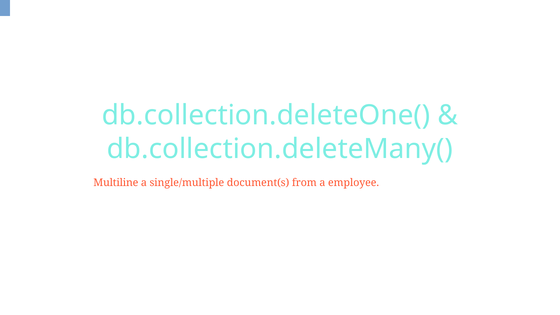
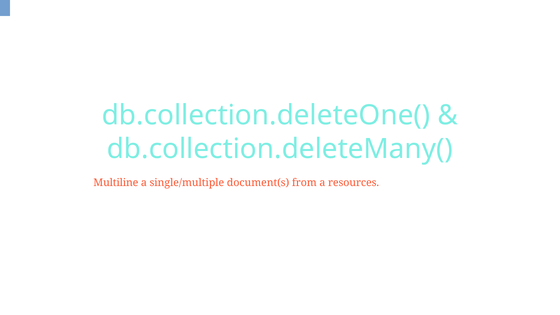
employee: employee -> resources (354, 183)
